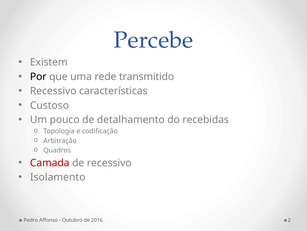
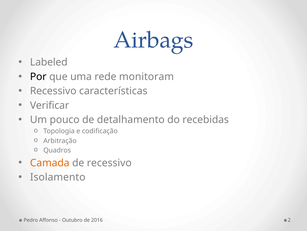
Percebe: Percebe -> Airbags (154, 40)
Existem: Existem -> Labeled (49, 62)
transmitido: transmitido -> monitoram (146, 76)
Custoso: Custoso -> Verificar (50, 105)
Camada colour: red -> orange (50, 162)
